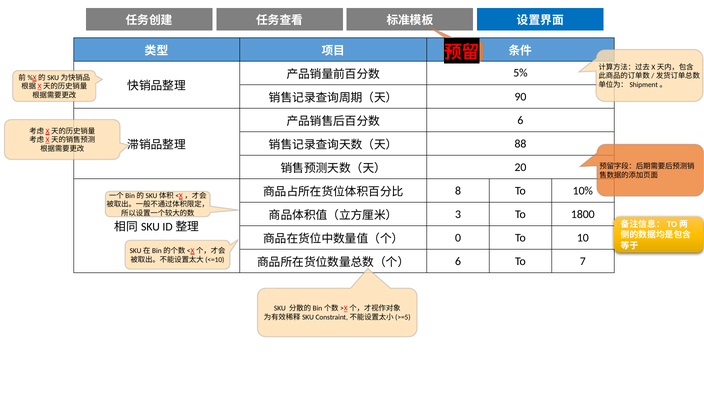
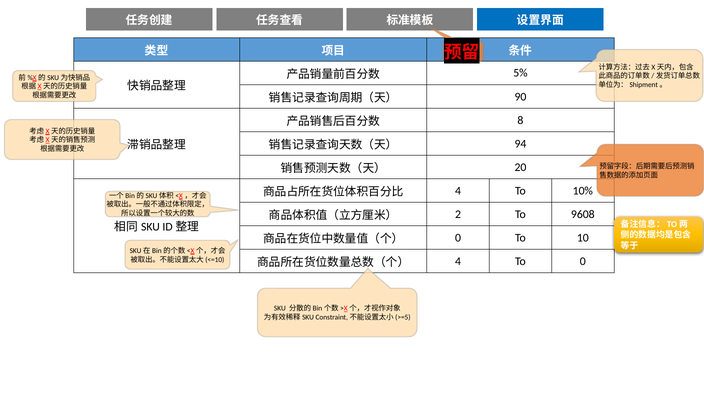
6: 6 -> 8 (520, 120)
88: 88 -> 94 (520, 144)
8: 8 -> 4 (458, 191)
3: 3 -> 2 (458, 214)
1800: 1800 -> 9608 (583, 214)
6: 6 -> 4 (458, 261)
To 7: 7 -> 0 (583, 261)
